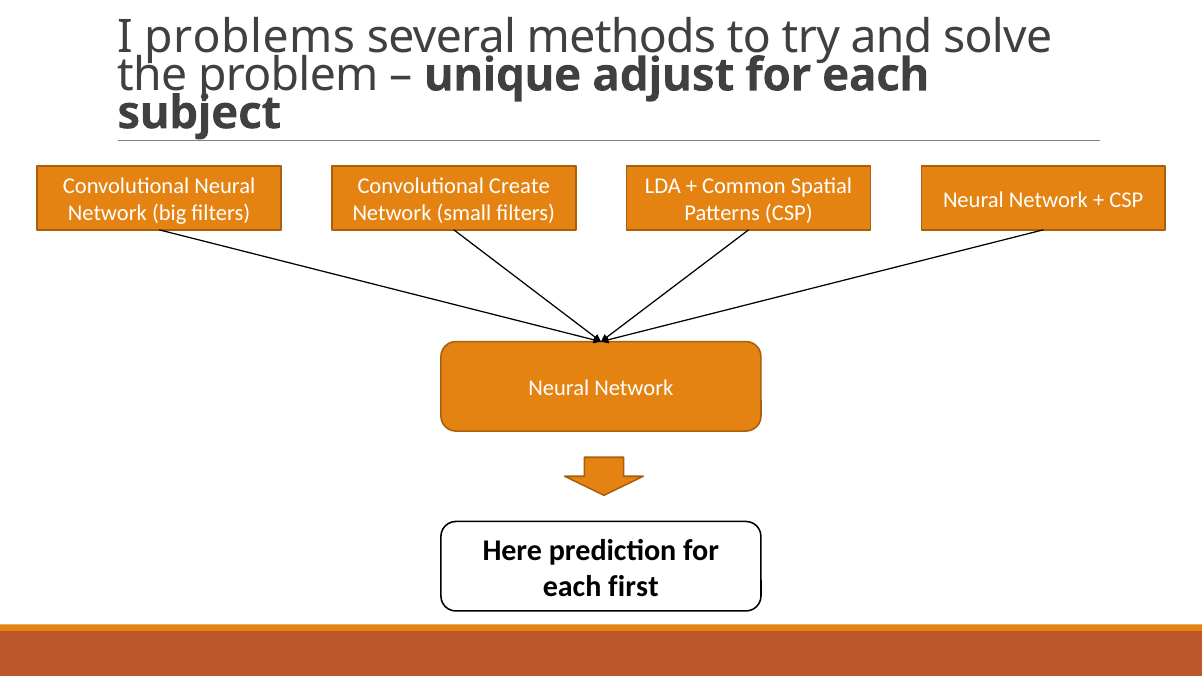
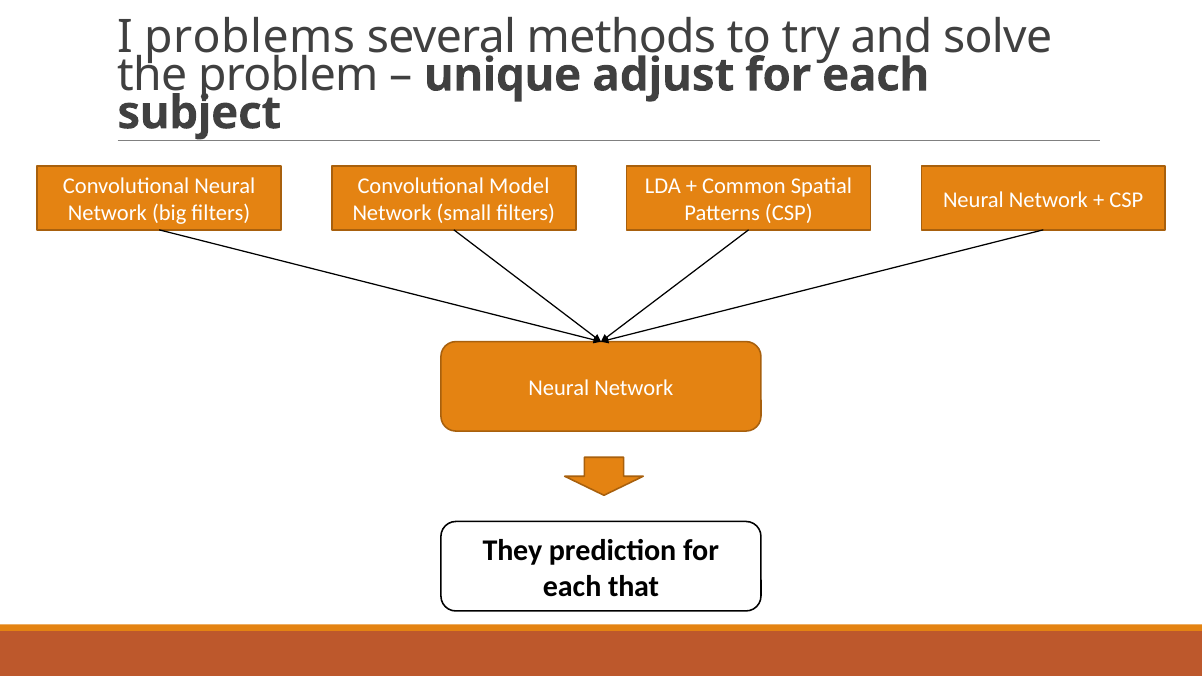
Create: Create -> Model (519, 186)
Here: Here -> They (512, 550)
first: first -> that (634, 586)
